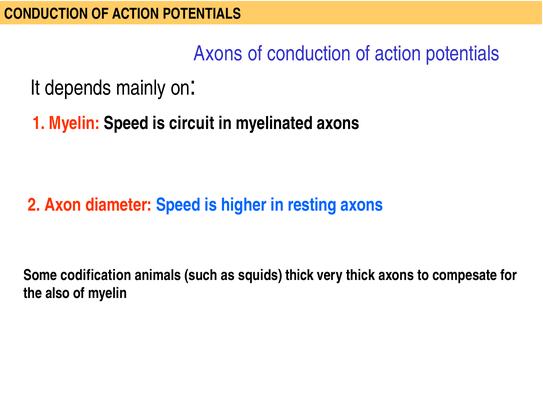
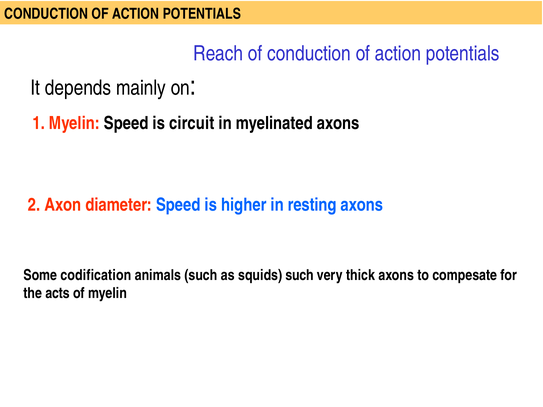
Axons: Axons -> Reach (218, 54)
squids thick: thick -> such (300, 275)
also: also -> acts (58, 293)
